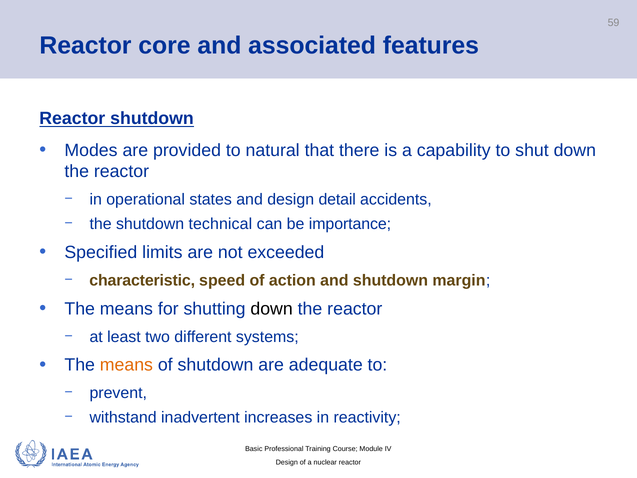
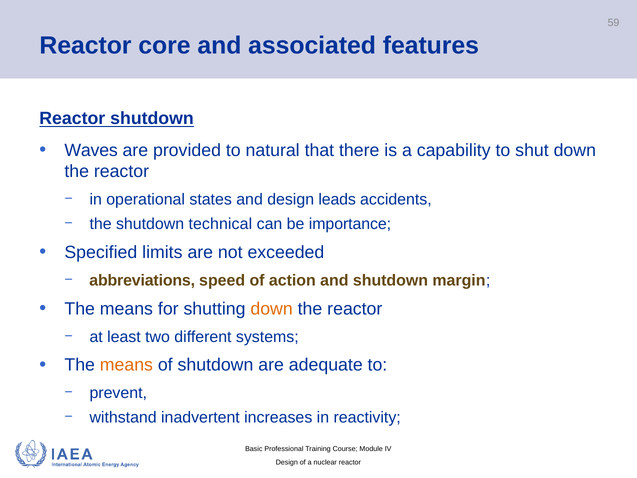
Modes: Modes -> Waves (91, 150)
detail: detail -> leads (337, 200)
characteristic: characteristic -> abbreviations (142, 280)
down colour: black -> orange (272, 309)
